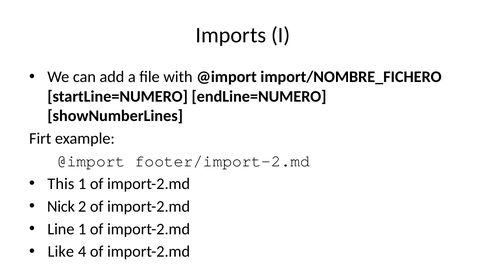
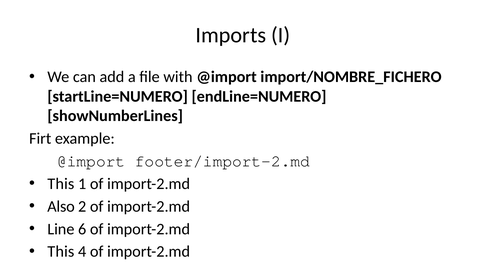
Nick: Nick -> Also (61, 207)
Line 1: 1 -> 6 (82, 229)
Like: Like -> This (61, 252)
